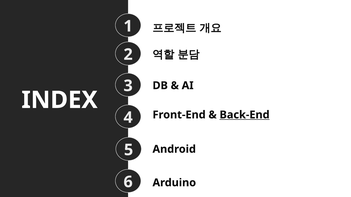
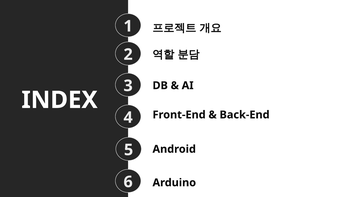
Back-End underline: present -> none (245, 115)
